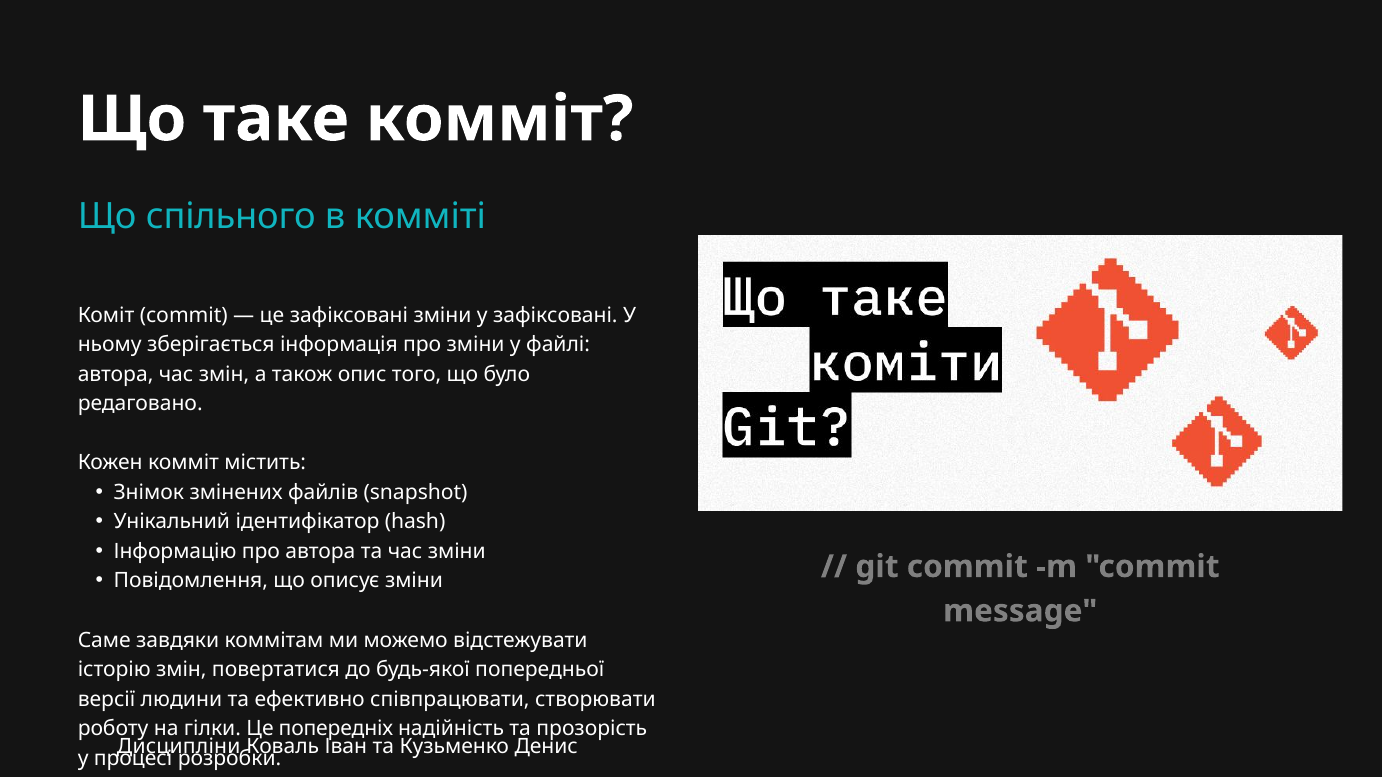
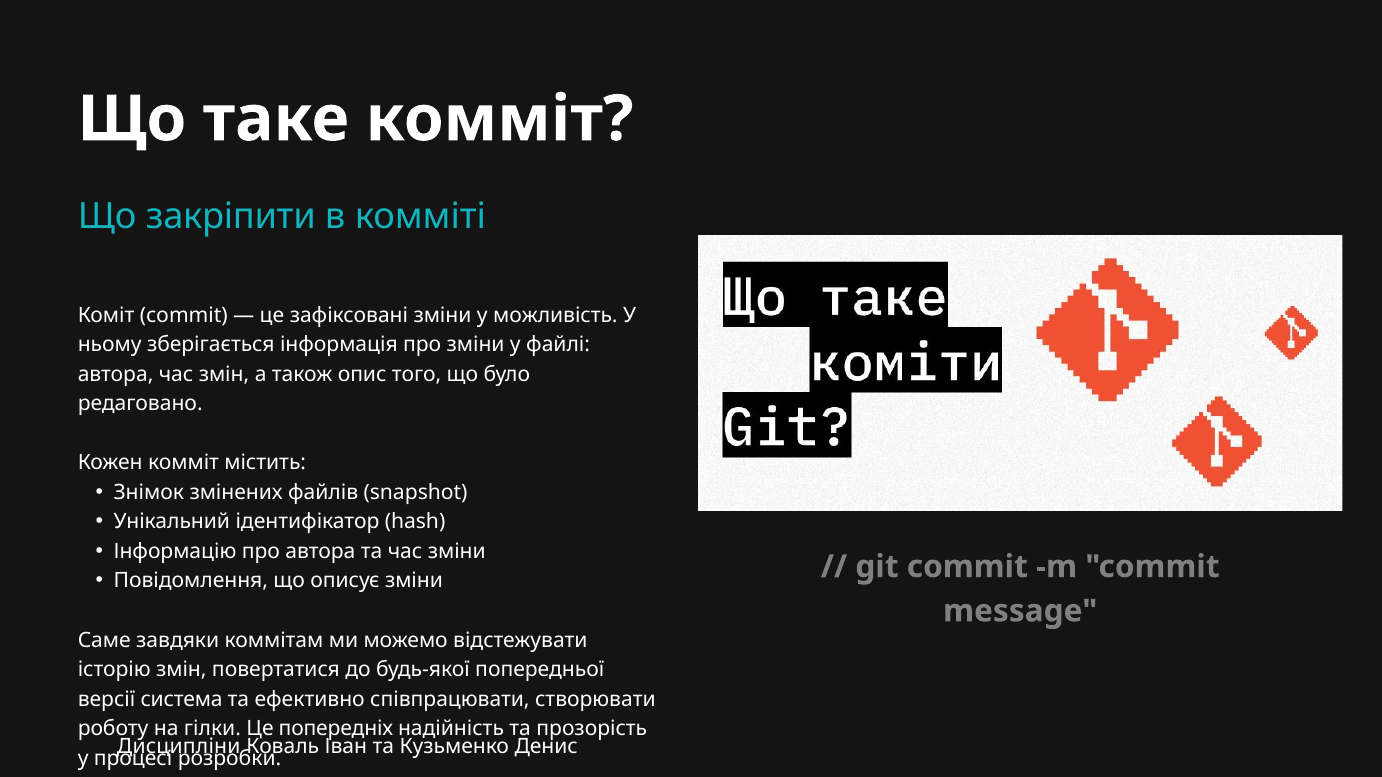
спільного: спільного -> закріпити (231, 217)
у зафіксовані: зафіксовані -> можливість (555, 315)
людини: людини -> система (182, 699)
